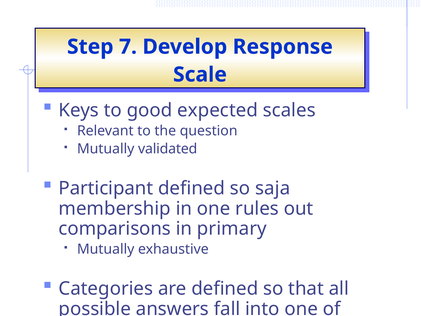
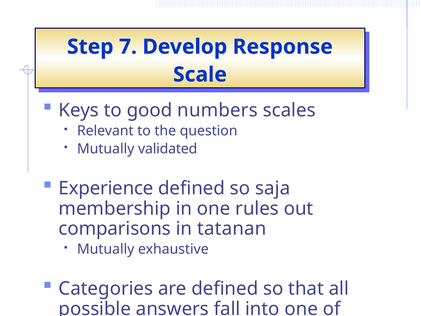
expected: expected -> numbers (218, 110)
Participant: Participant -> Experience (106, 188)
primary: primary -> tatanan (232, 229)
